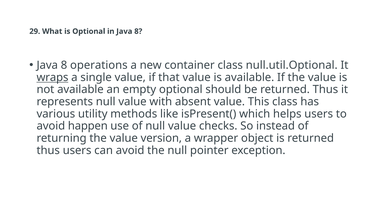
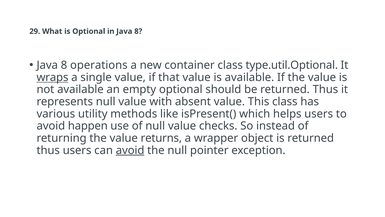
null.util.Optional: null.util.Optional -> type.util.Optional (292, 65)
version: version -> returns (161, 138)
avoid underline: none -> present (130, 150)
